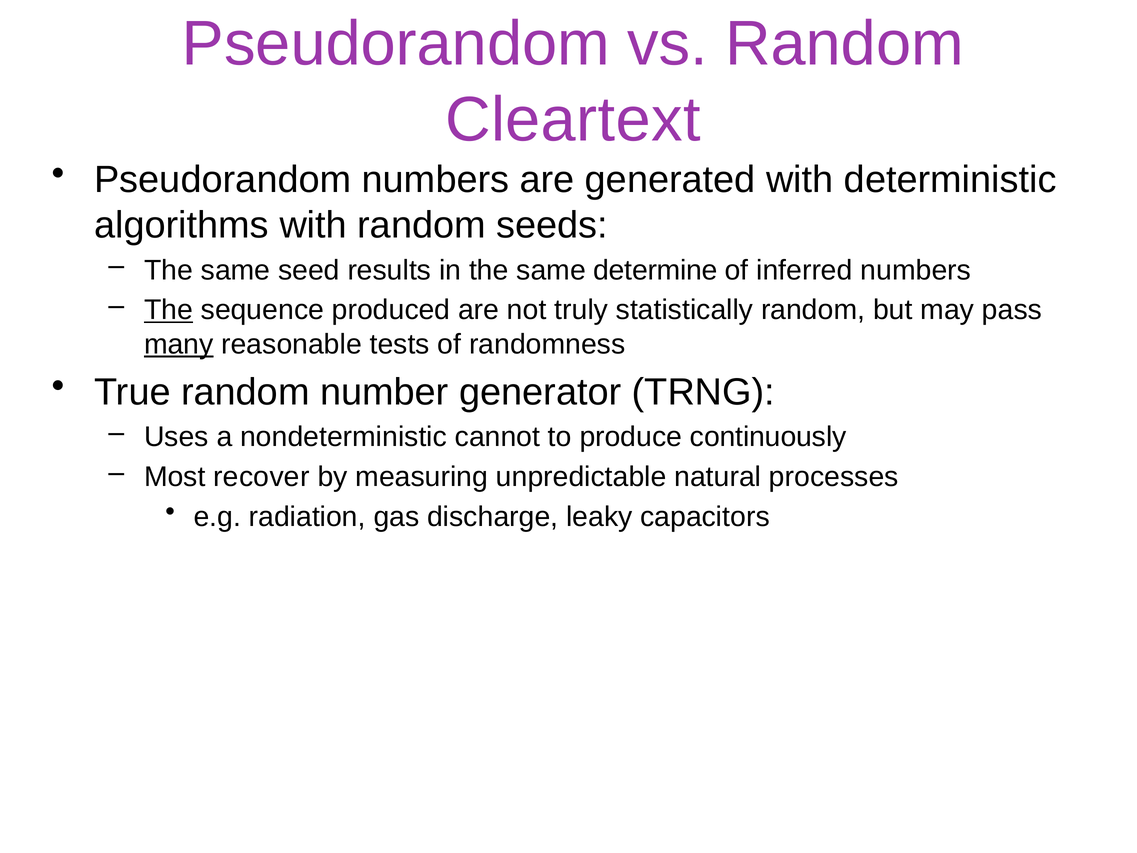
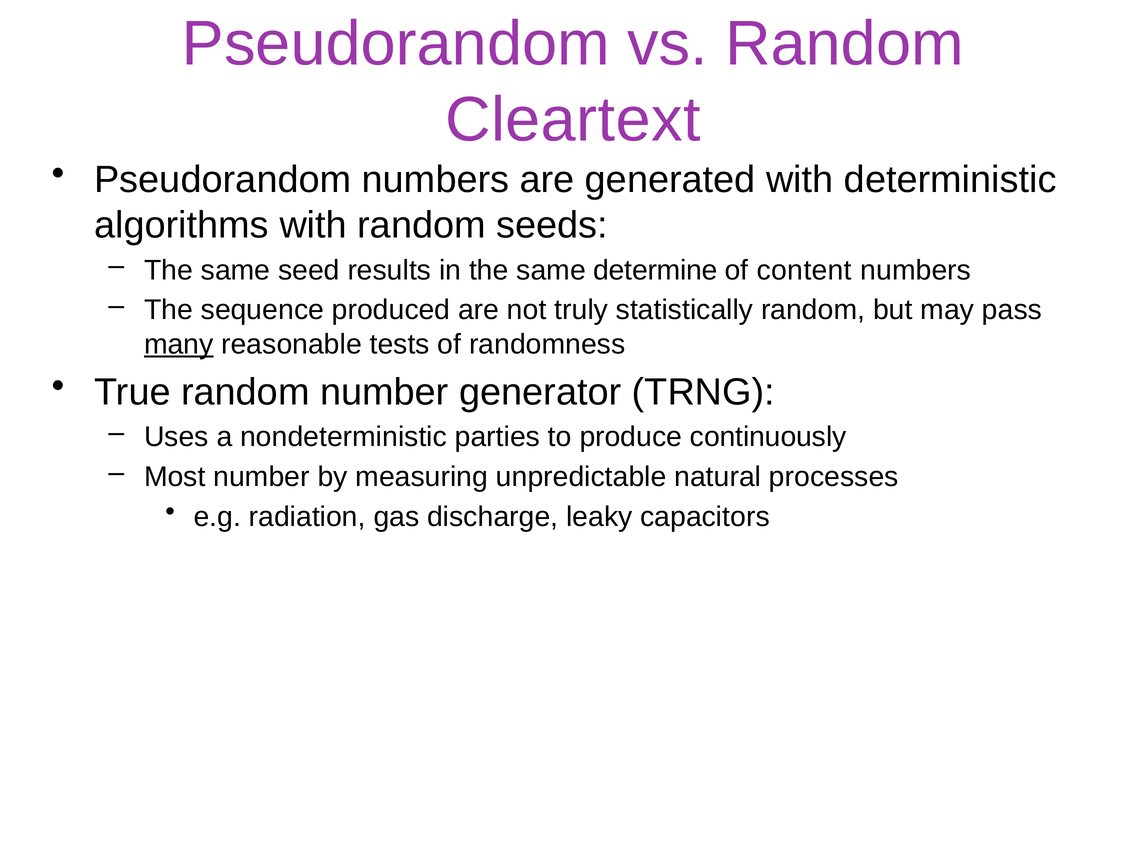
inferred: inferred -> content (804, 270)
The underline: present -> none (168, 310)
cannot: cannot -> parties (497, 437)
Most recover: recover -> number (262, 477)
